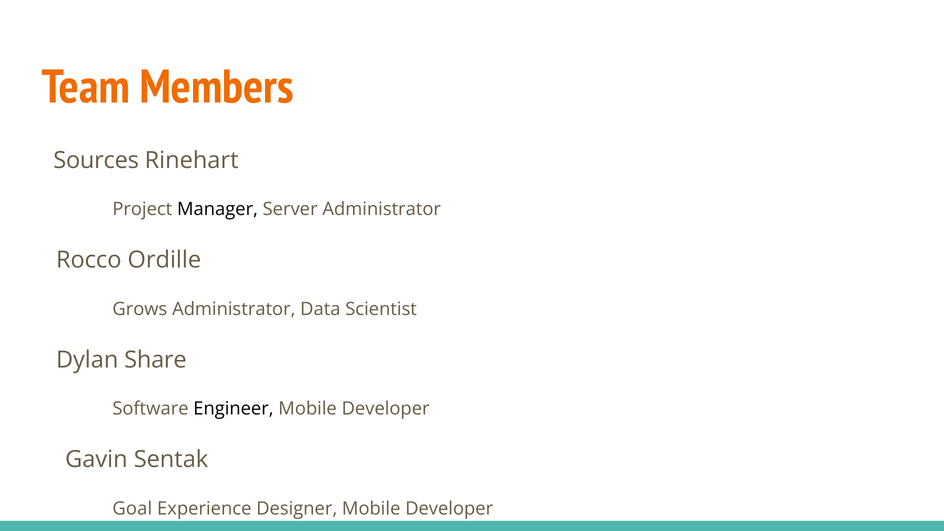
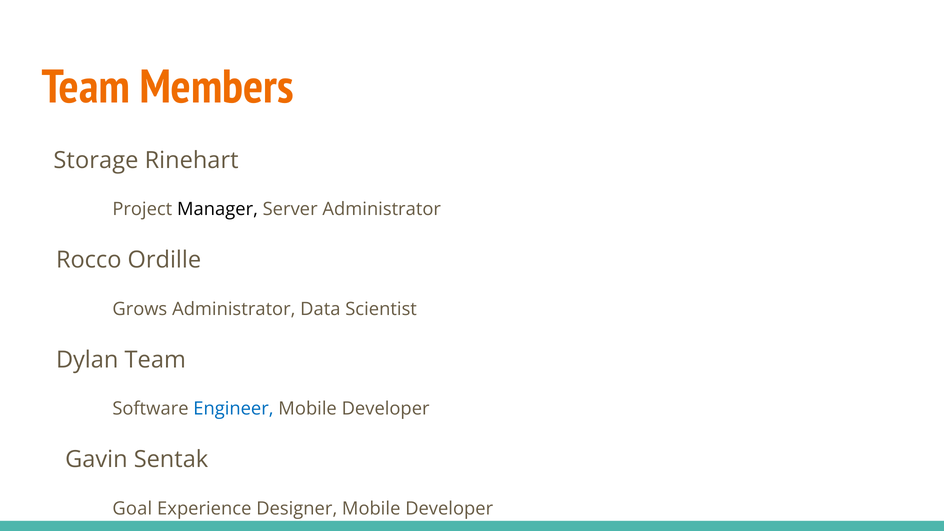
Sources: Sources -> Storage (96, 160)
Dylan Share: Share -> Team (155, 360)
Engineer colour: black -> blue (233, 409)
